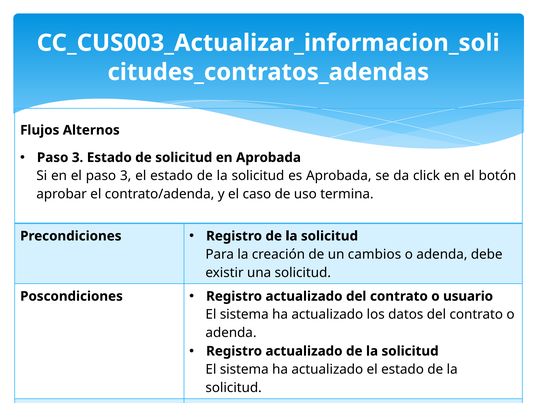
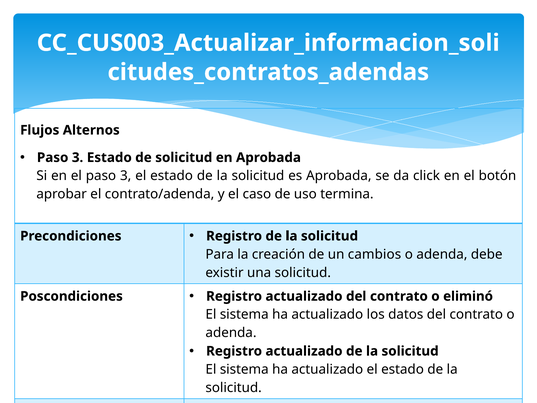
usuario: usuario -> eliminó (468, 296)
